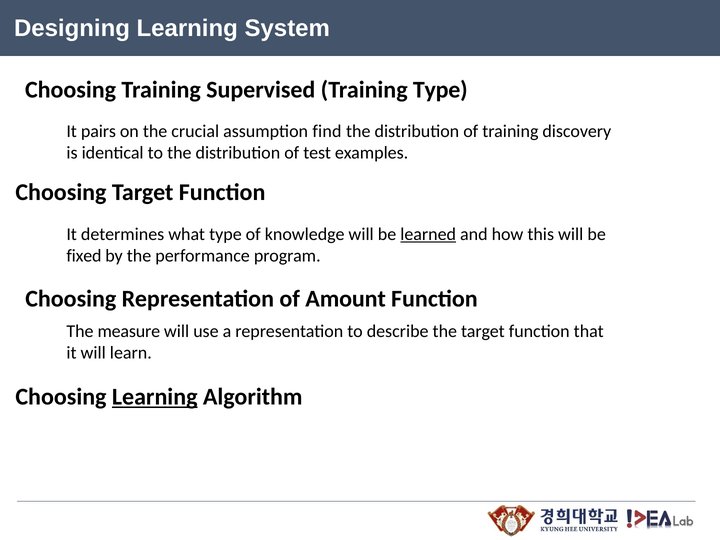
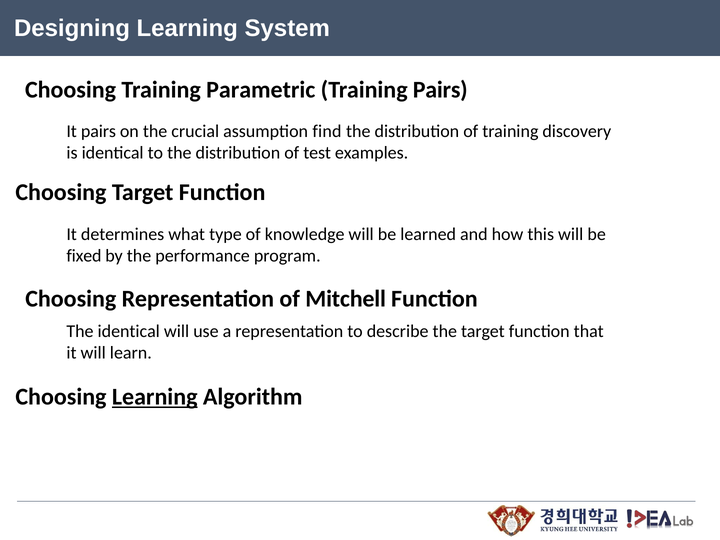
Supervised: Supervised -> Parametric (261, 90)
Training Type: Type -> Pairs (440, 90)
learned underline: present -> none (428, 234)
Amount: Amount -> Mitchell (346, 299)
The measure: measure -> identical (129, 331)
